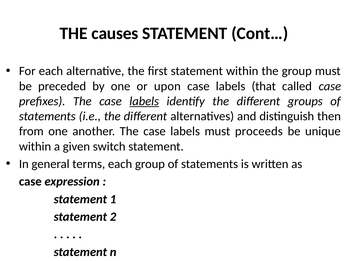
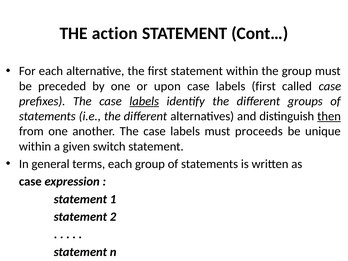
causes: causes -> action (115, 33)
labels that: that -> first (264, 86)
then underline: none -> present (329, 116)
